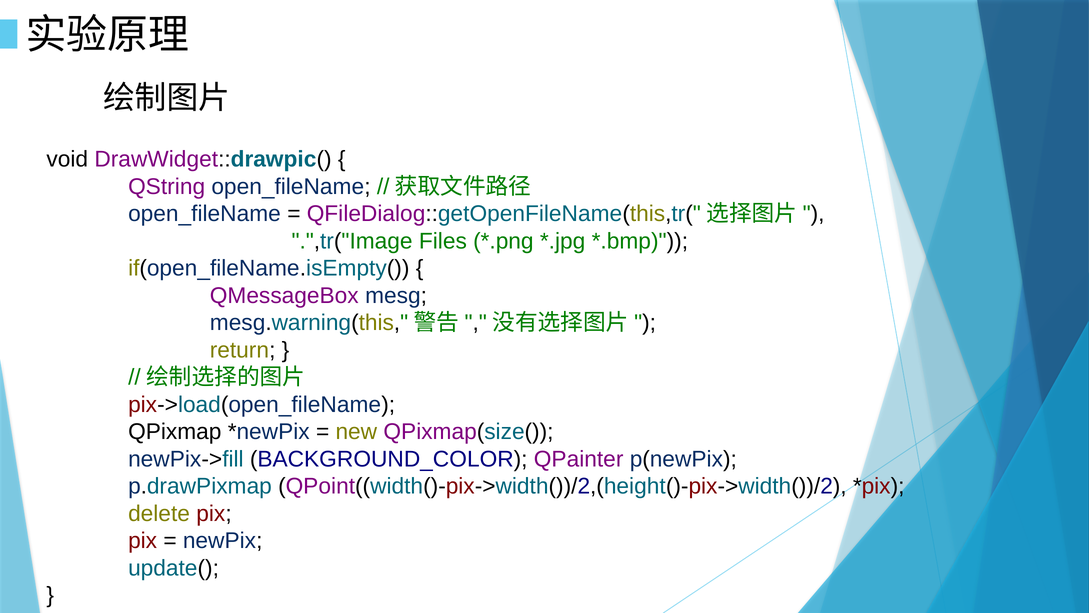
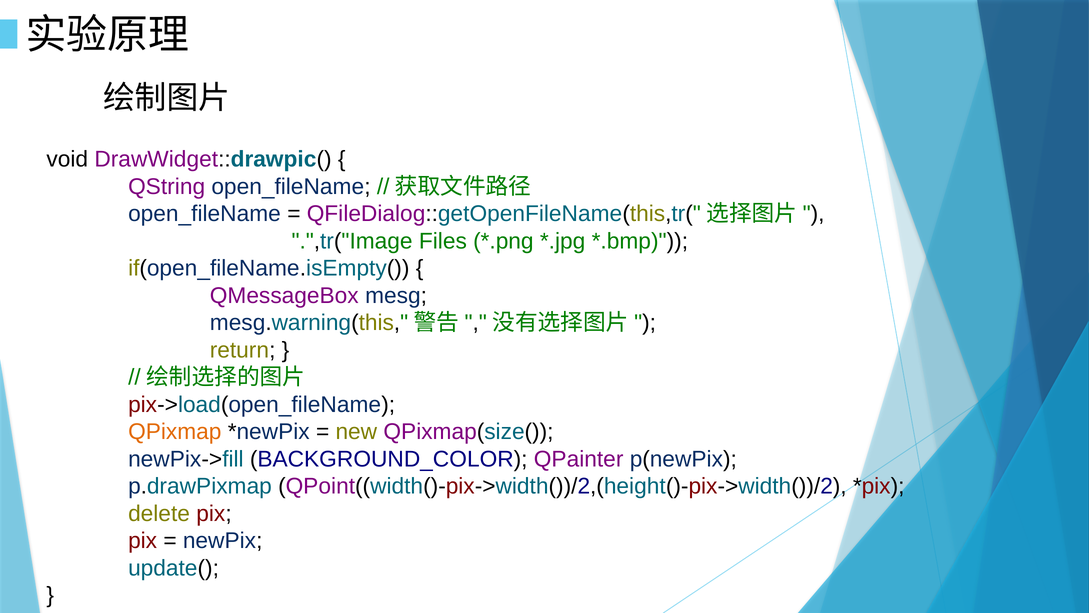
QPixmap colour: black -> orange (175, 432)
